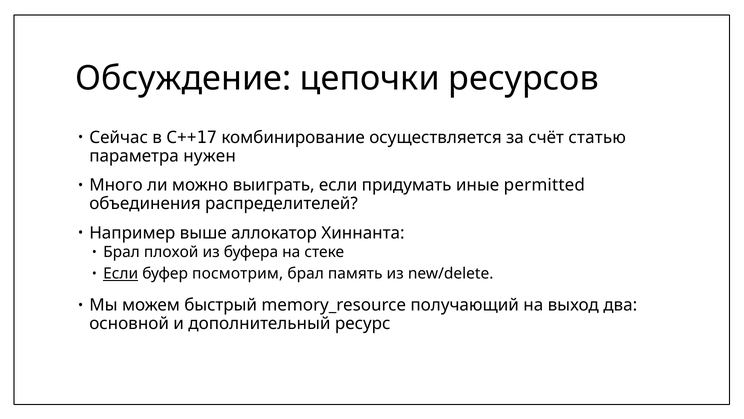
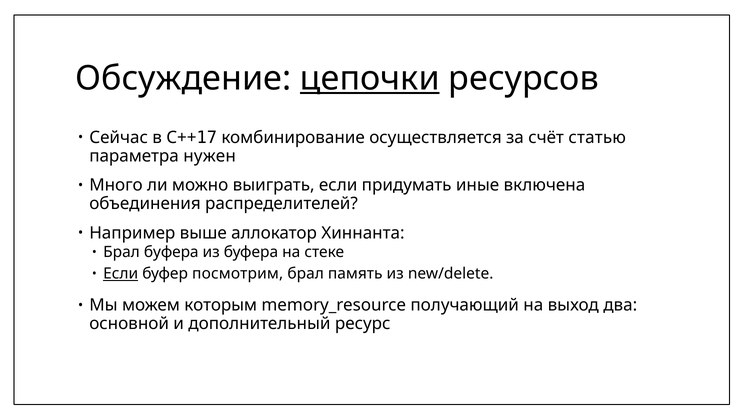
цепочки underline: none -> present (370, 78)
permitted: permitted -> включена (544, 185)
Брал плохой: плохой -> буфера (171, 252)
быстрый: быстрый -> которым (221, 305)
